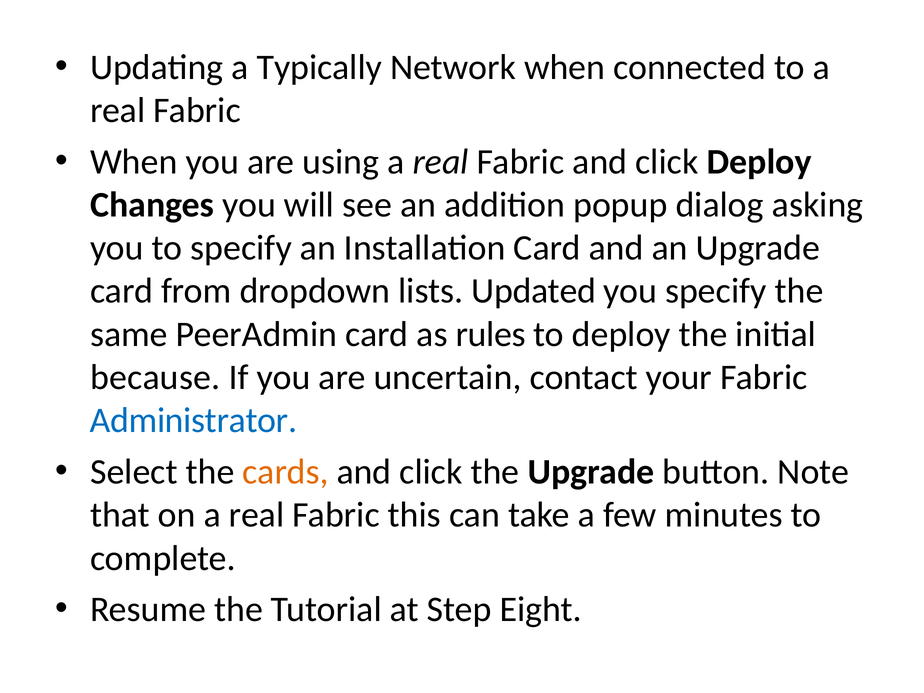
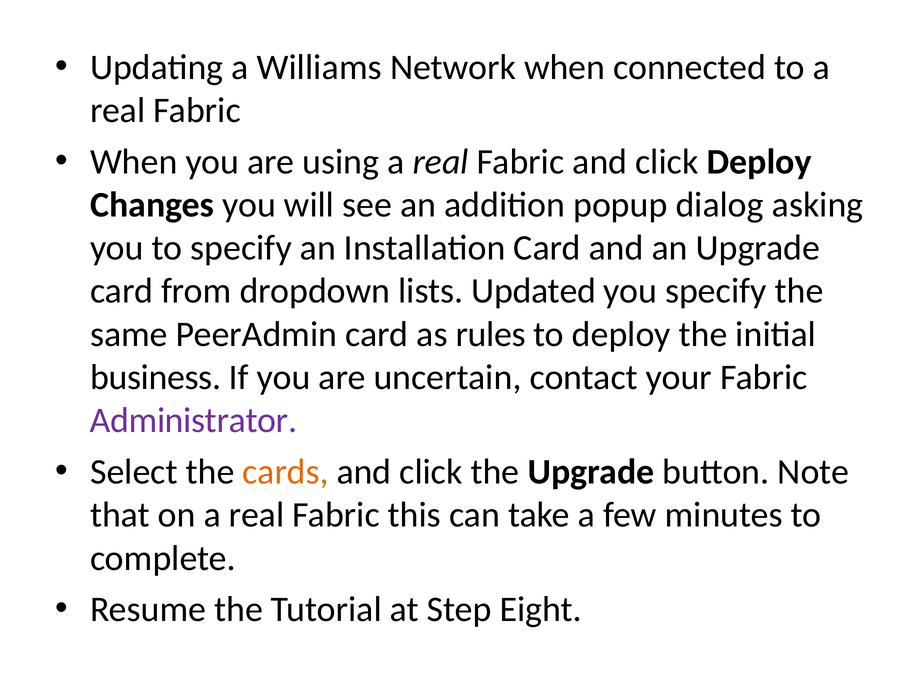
Typically: Typically -> Williams (319, 67)
because: because -> business (156, 377)
Administrator colour: blue -> purple (193, 421)
